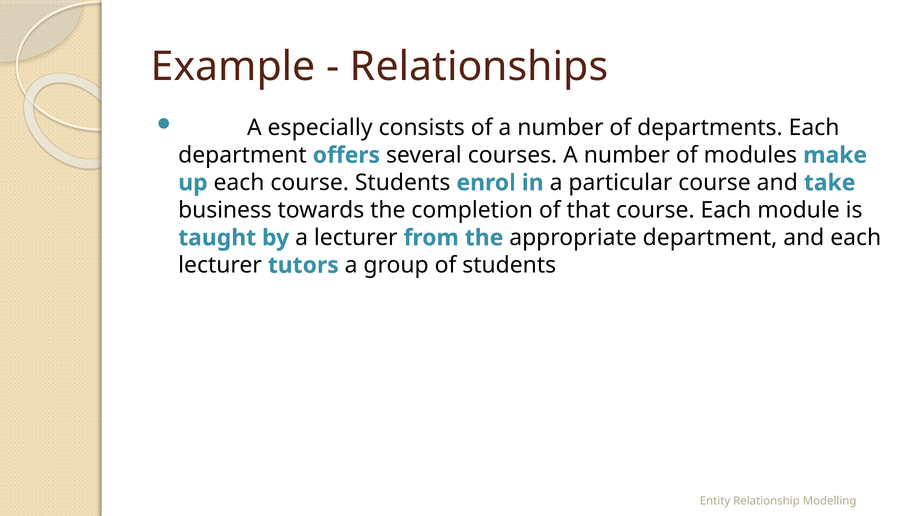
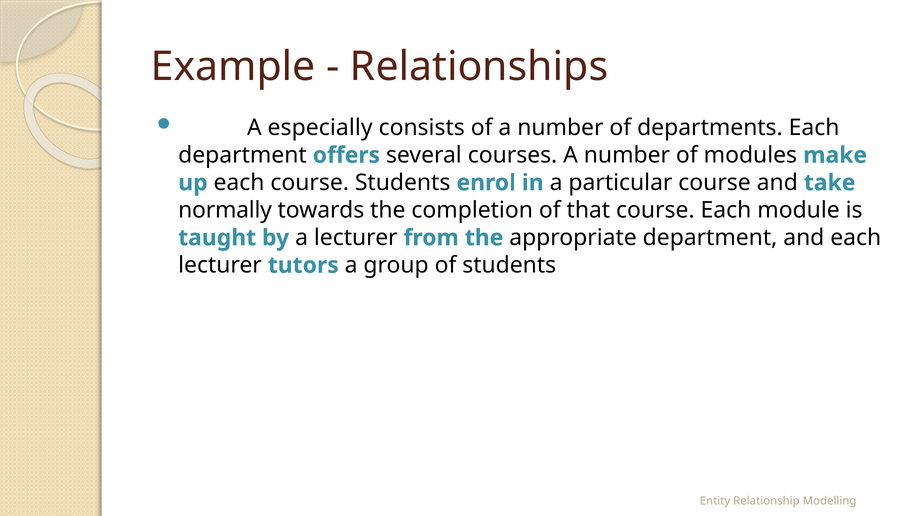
business: business -> normally (225, 210)
